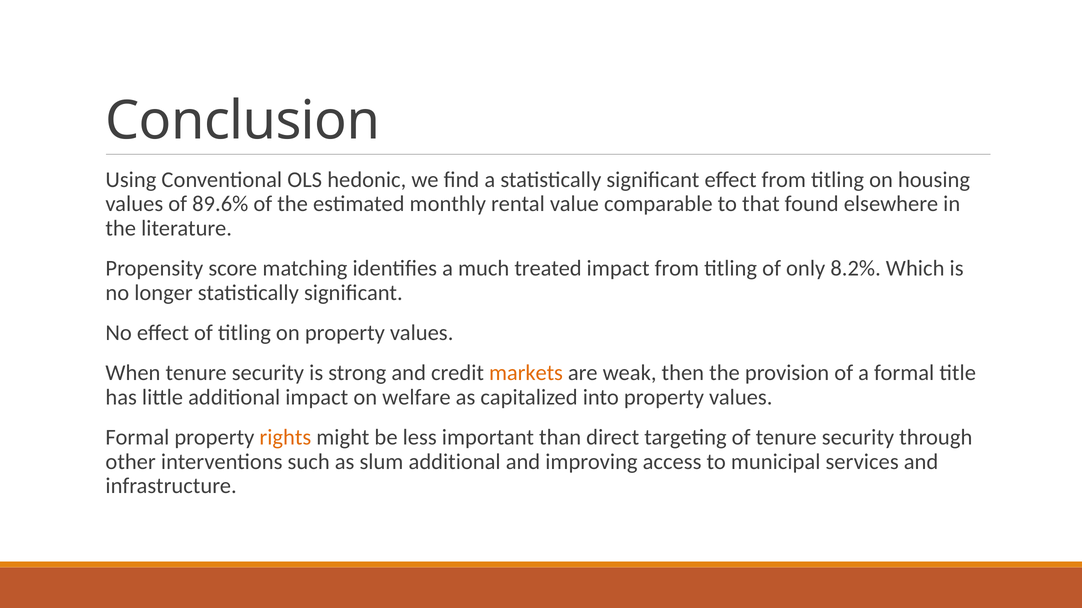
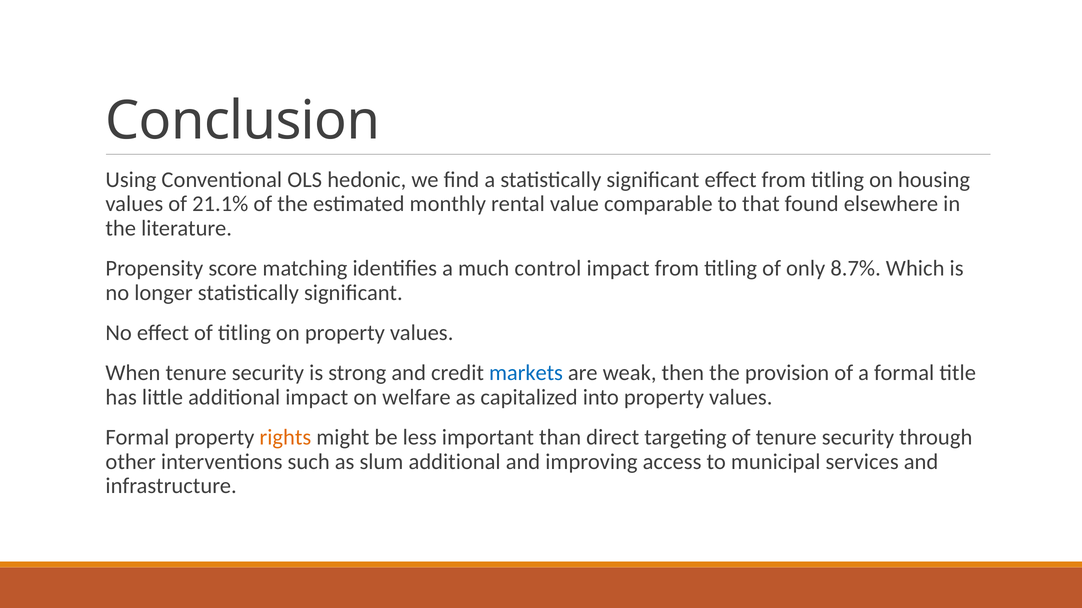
89.6%: 89.6% -> 21.1% (220, 204)
treated: treated -> control (548, 269)
8.2%: 8.2% -> 8.7% (856, 269)
markets colour: orange -> blue (526, 373)
